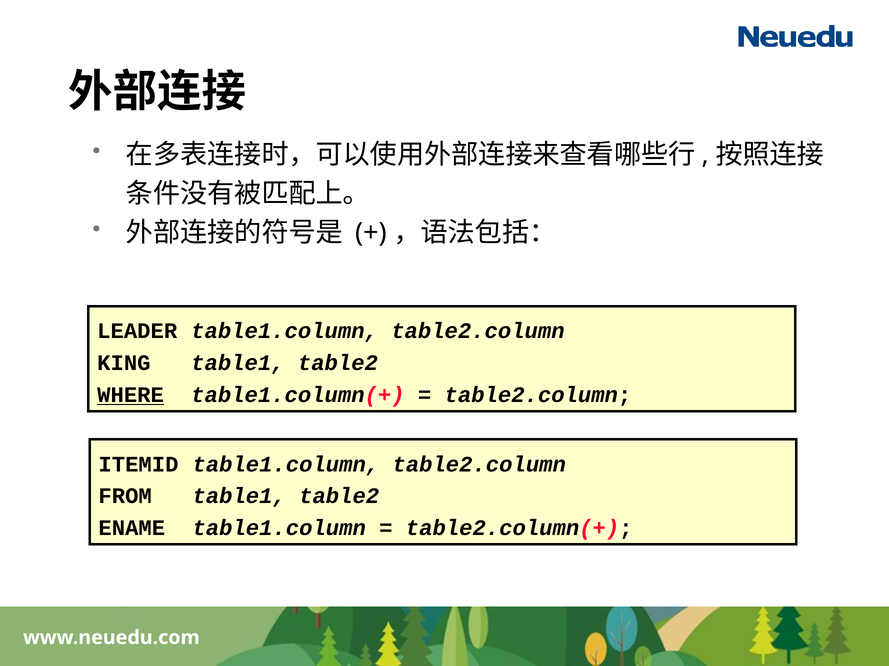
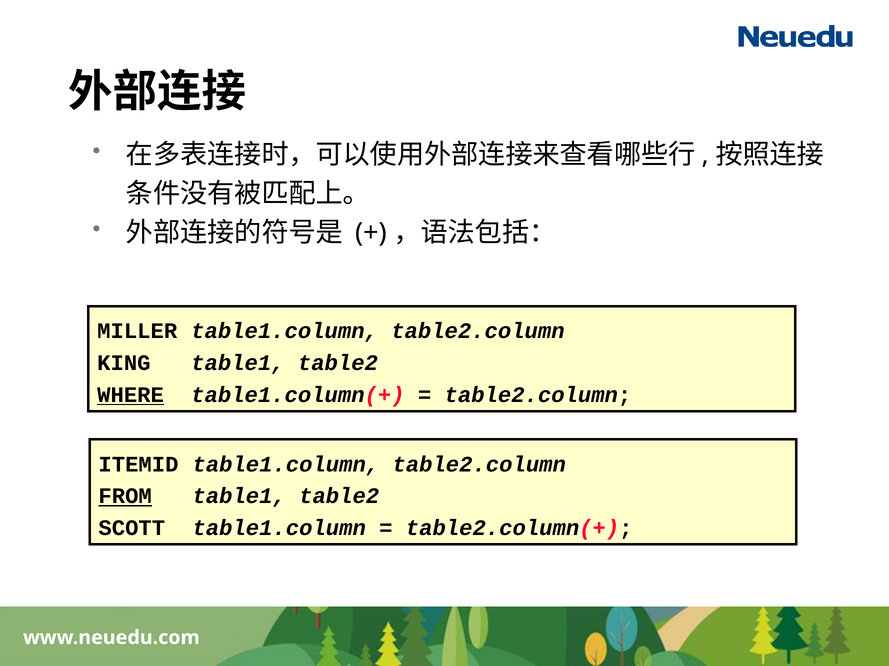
LEADER: LEADER -> MILLER (137, 331)
FROM underline: none -> present (125, 497)
ENAME: ENAME -> SCOTT (132, 529)
